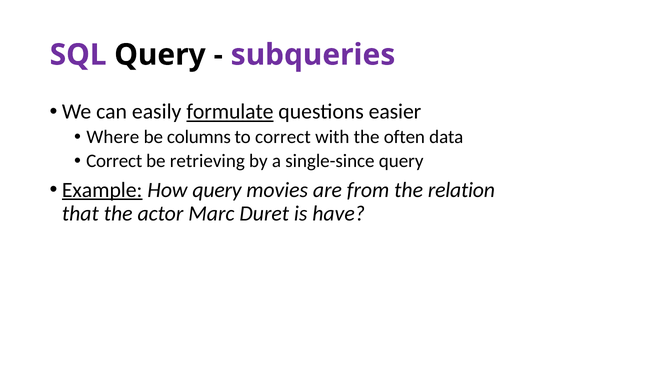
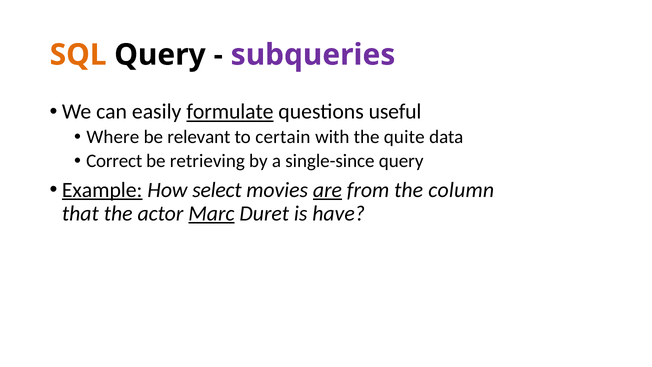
SQL colour: purple -> orange (78, 55)
easier: easier -> useful (395, 112)
columns: columns -> relevant (199, 137)
to correct: correct -> certain (283, 137)
often: often -> quite (404, 137)
How query: query -> select (217, 190)
are underline: none -> present (327, 190)
relation: relation -> column (461, 190)
Marc underline: none -> present (211, 213)
